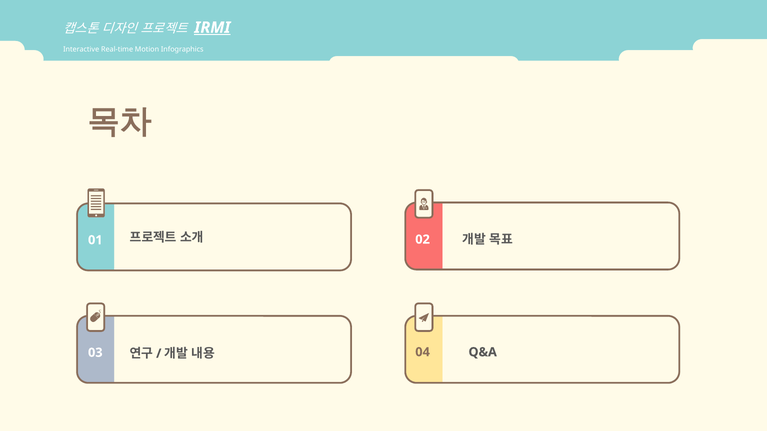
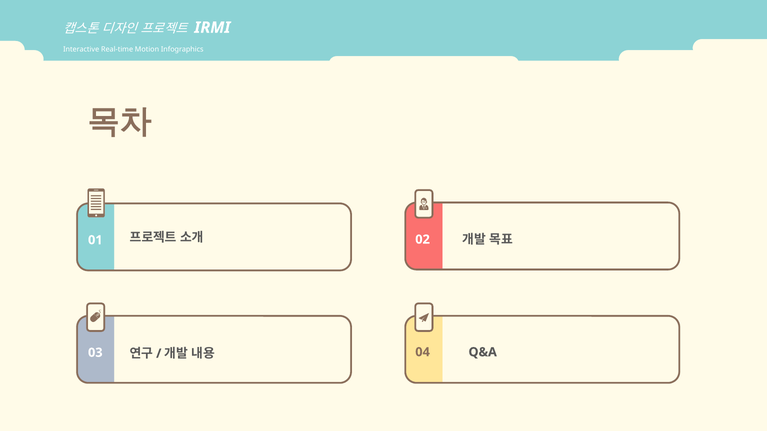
IRMI underline: present -> none (212, 28)
